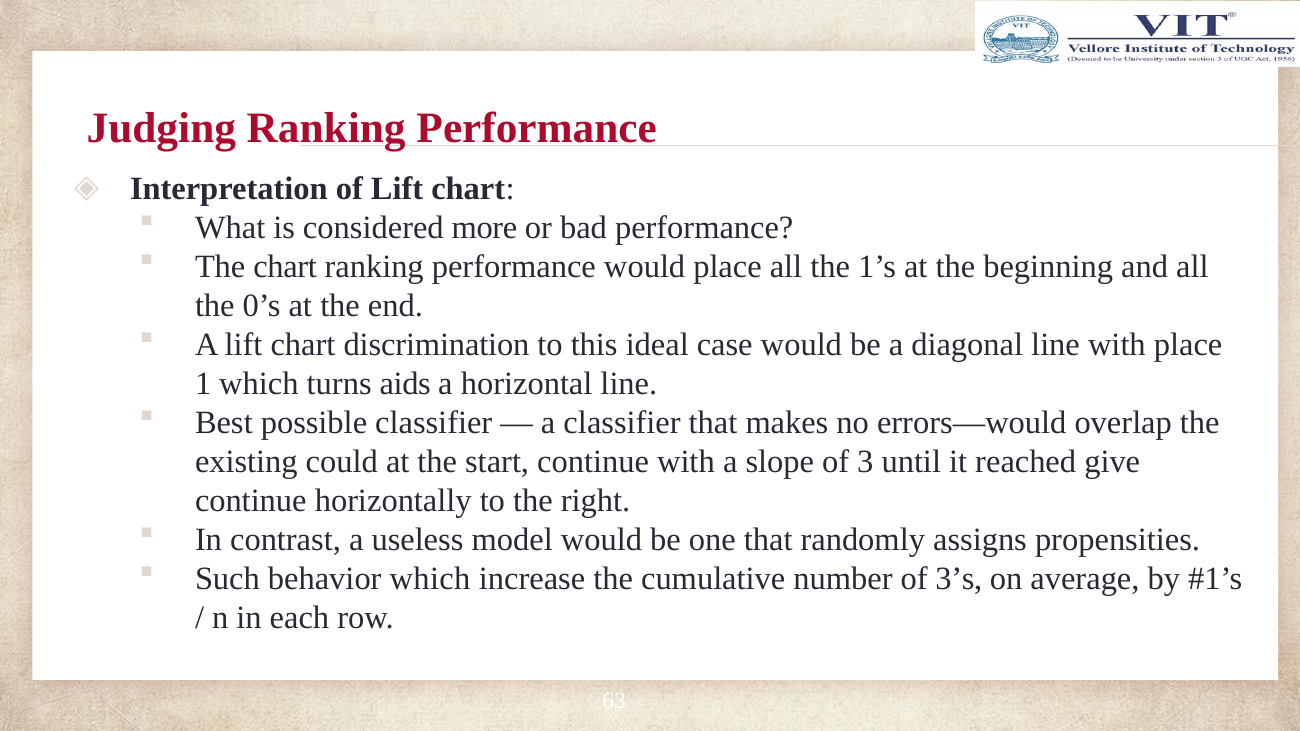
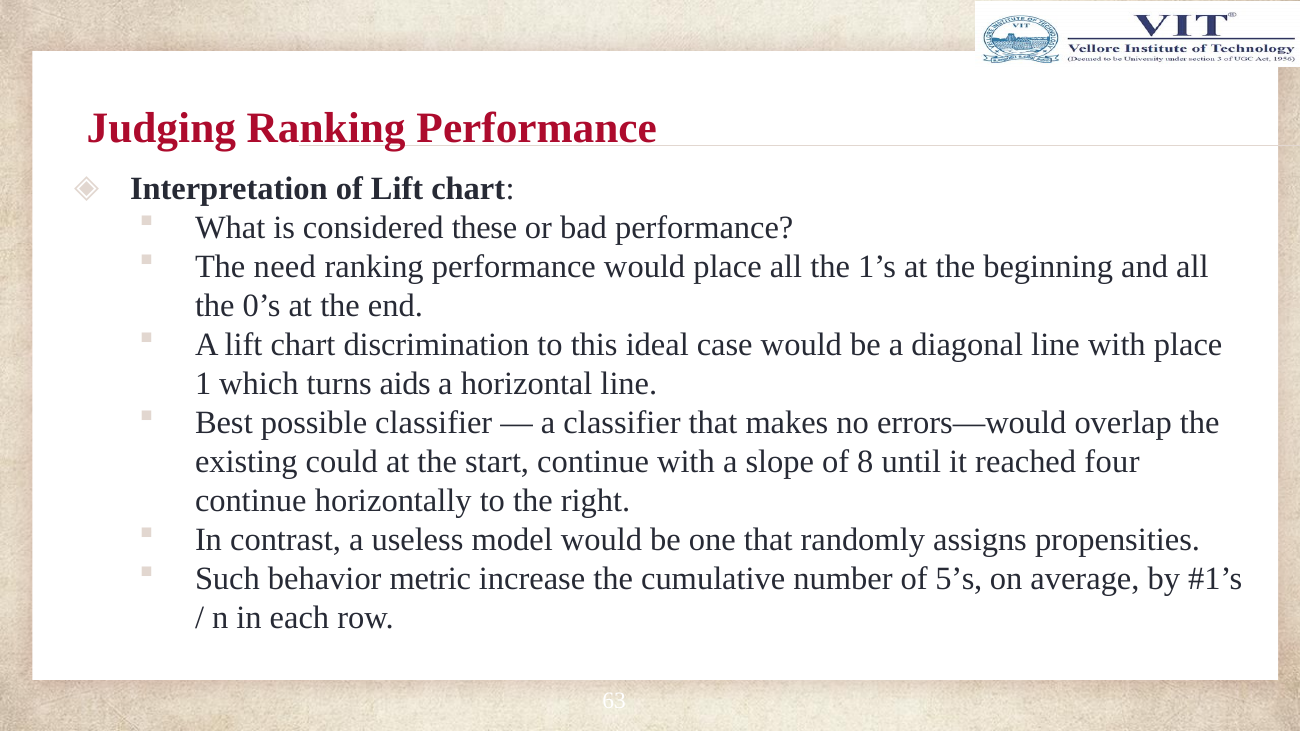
more: more -> these (484, 228)
The chart: chart -> need (285, 267)
3: 3 -> 8 (865, 462)
give: give -> four (1112, 462)
behavior which: which -> metric (430, 579)
3’s: 3’s -> 5’s (959, 579)
